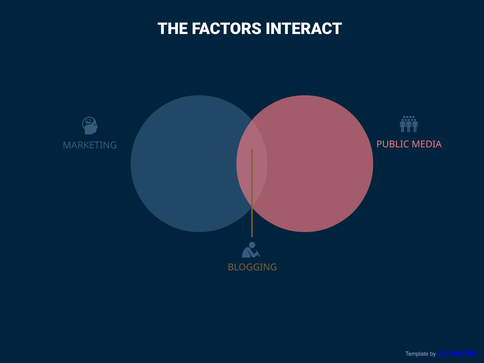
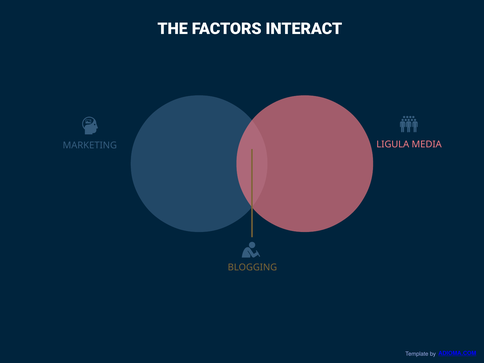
PUBLIC: PUBLIC -> LIGULA (393, 144)
